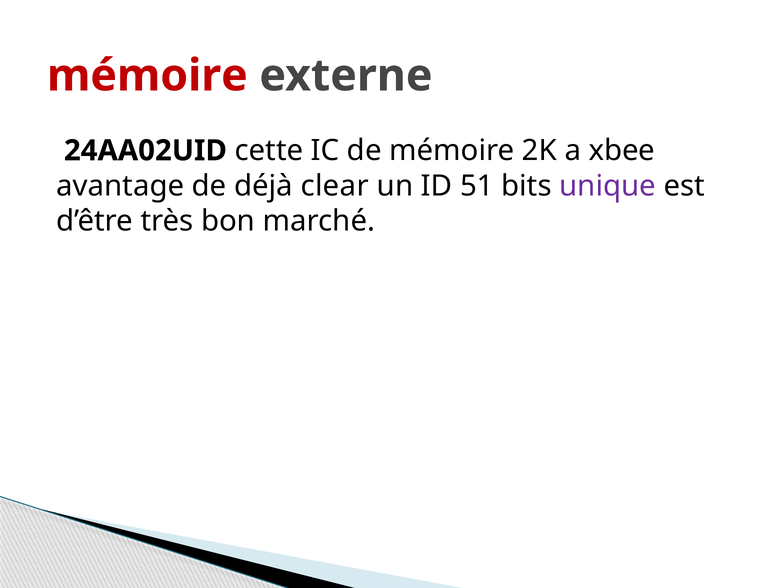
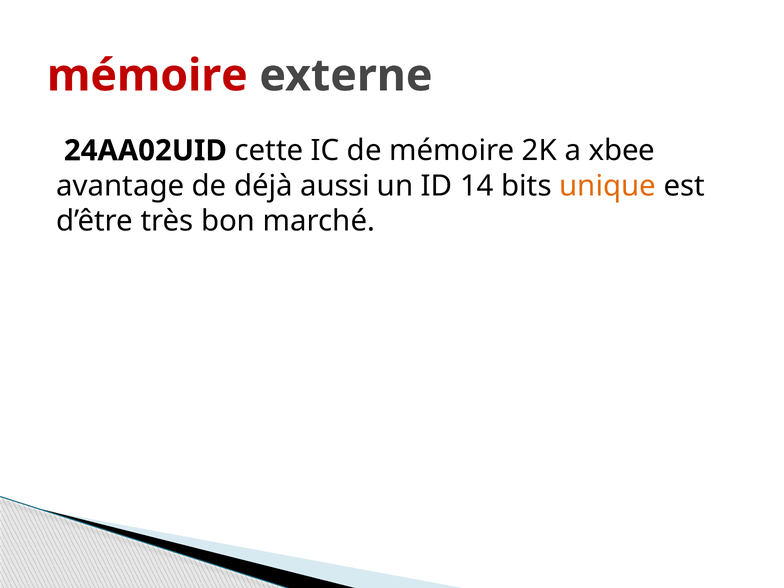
clear: clear -> aussi (335, 186)
51: 51 -> 14 (477, 186)
unique colour: purple -> orange (608, 186)
